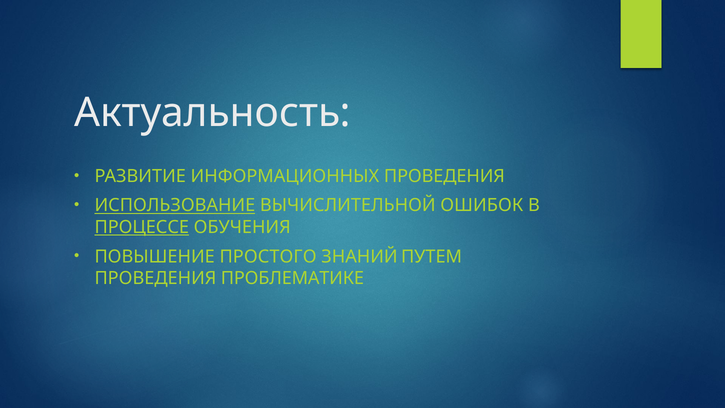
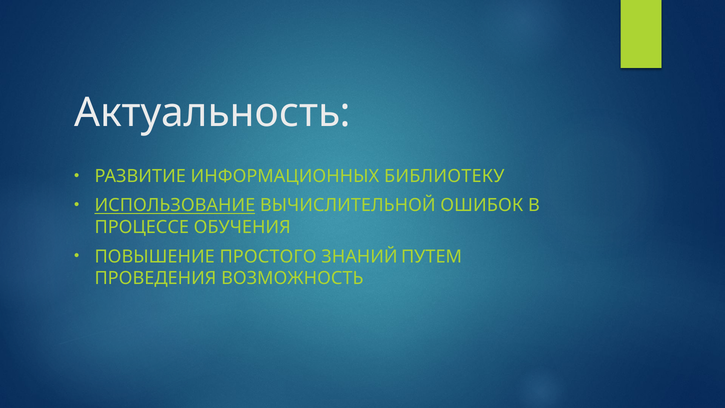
ИНФОРМАЦИОННЫХ ПРОВЕДЕНИЯ: ПРОВЕДЕНИЯ -> БИБЛИОТЕКУ (444, 176)
ПРОЦЕССЕ underline: present -> none (142, 227)
ПРОБЛЕМАТИКЕ: ПРОБЛЕМАТИКЕ -> ВОЗМОЖНОСТЬ (292, 278)
